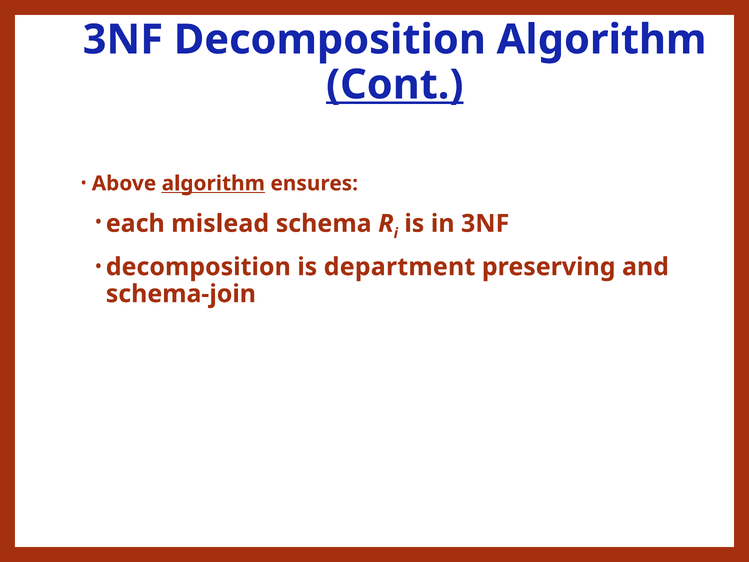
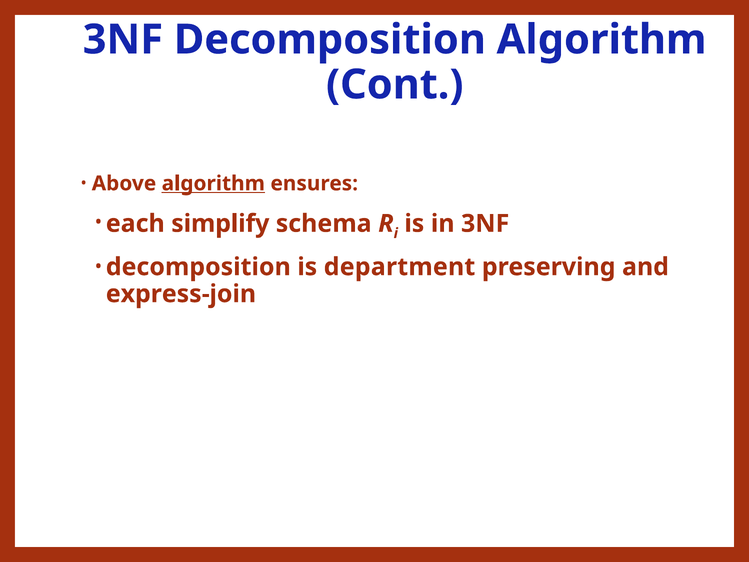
Cont underline: present -> none (395, 85)
mislead: mislead -> simplify (220, 224)
schema-join: schema-join -> express-join (181, 294)
